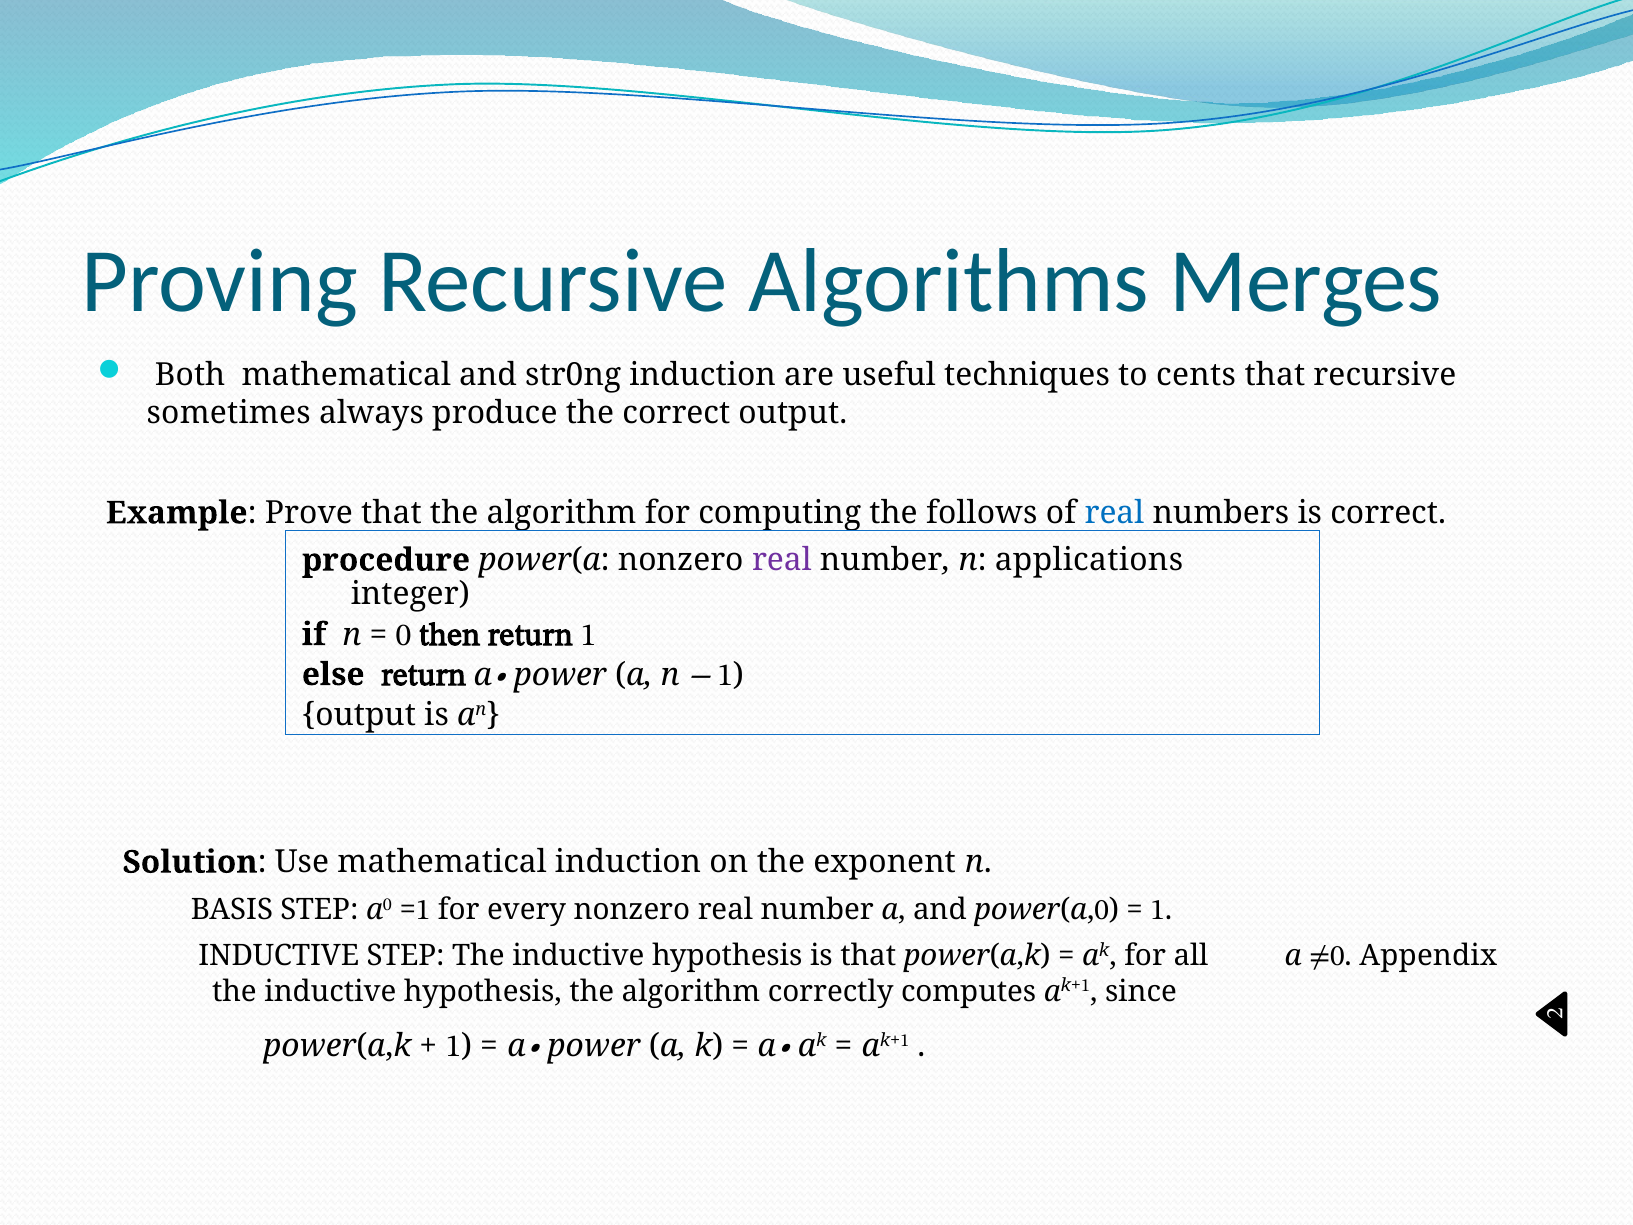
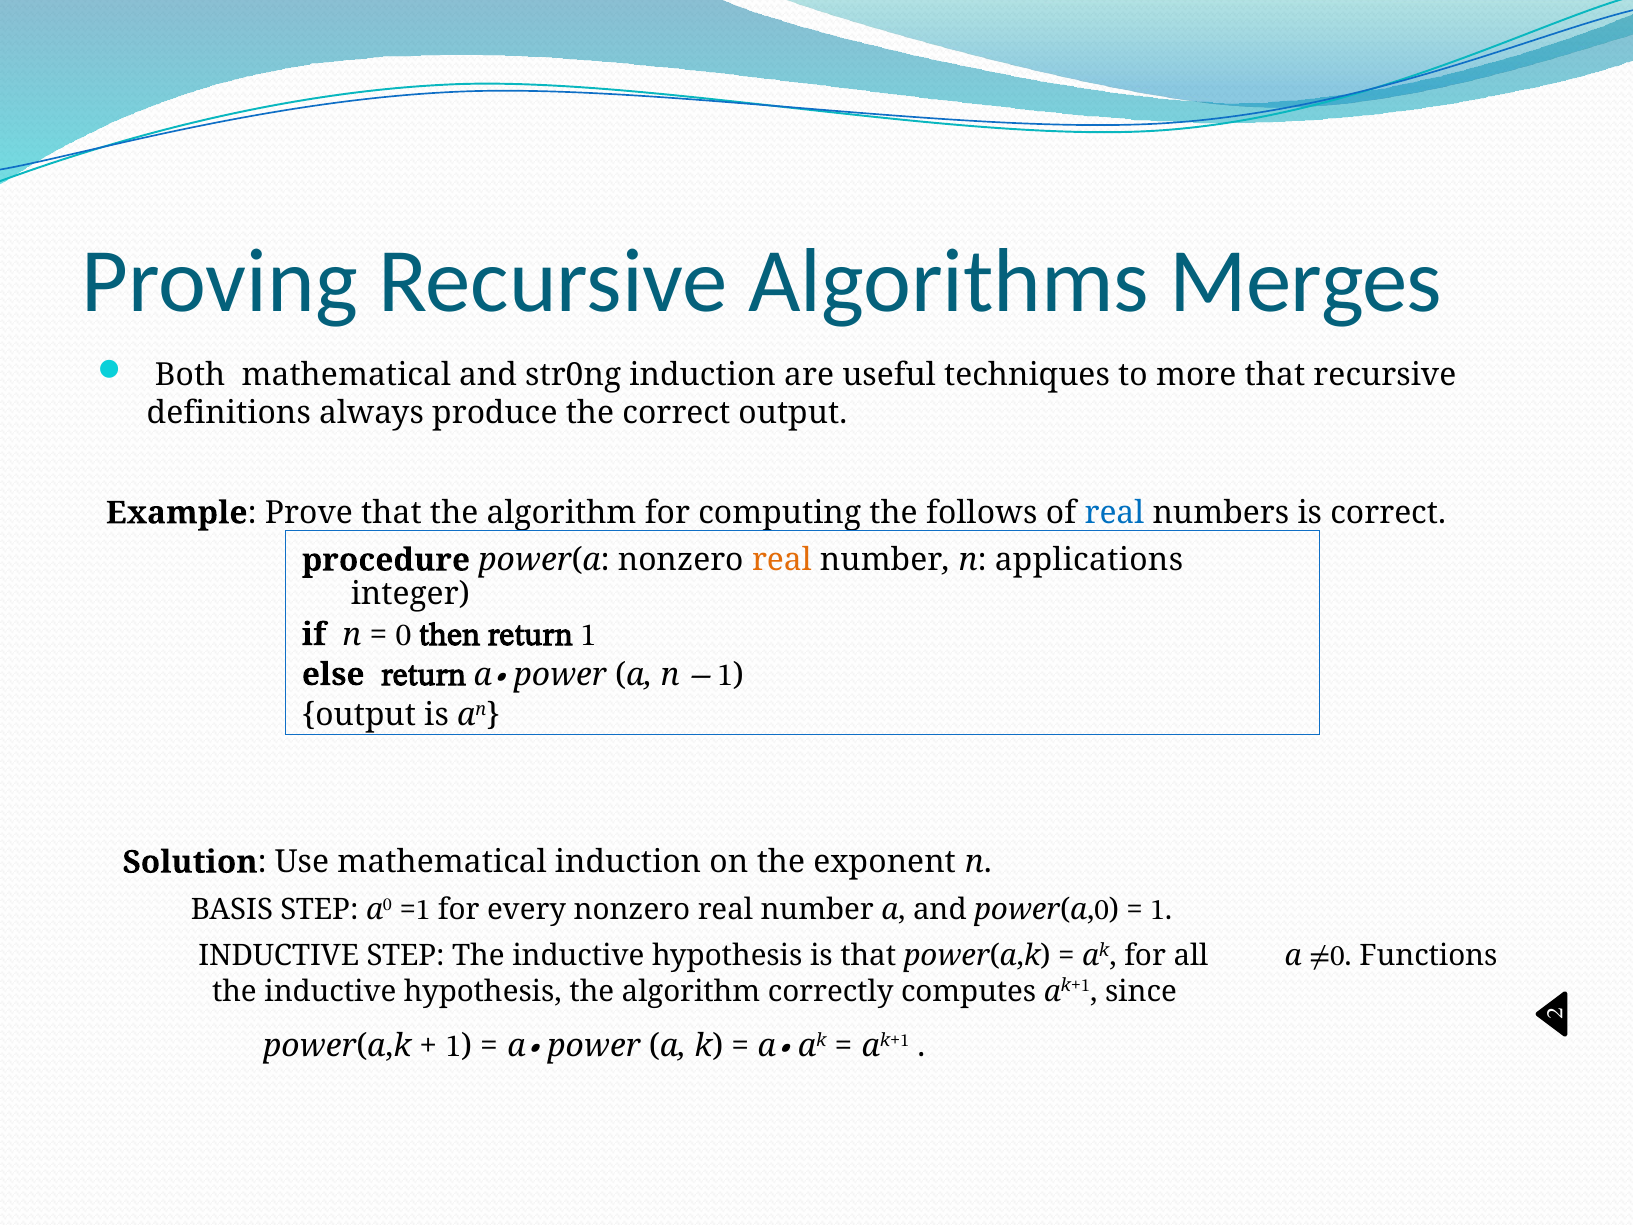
cents: cents -> more (1196, 375)
sometimes: sometimes -> definitions (229, 413)
real colour: purple -> orange (782, 560)
Appendix: Appendix -> Functions (1428, 956)
